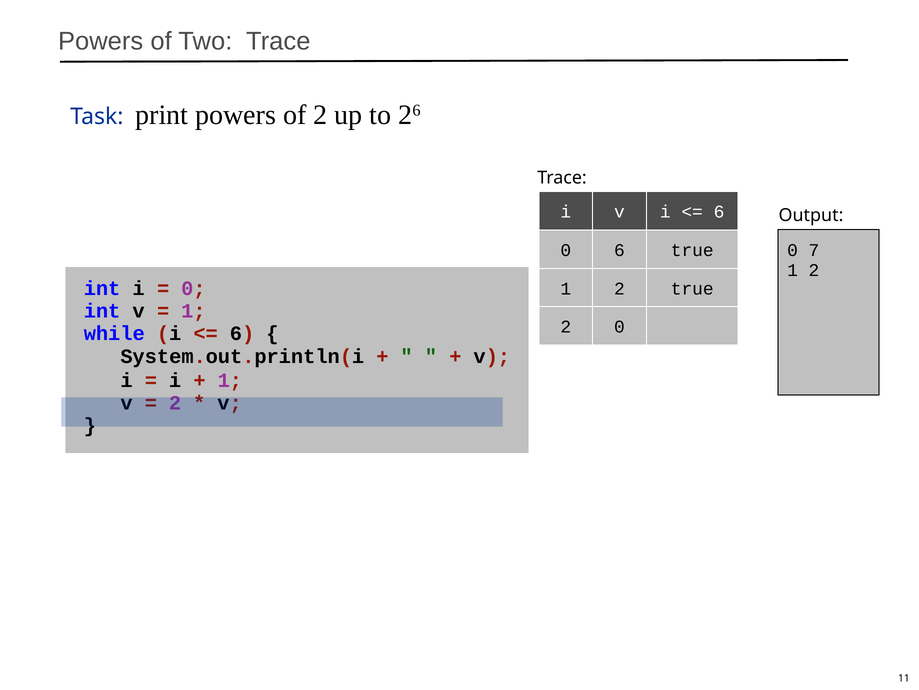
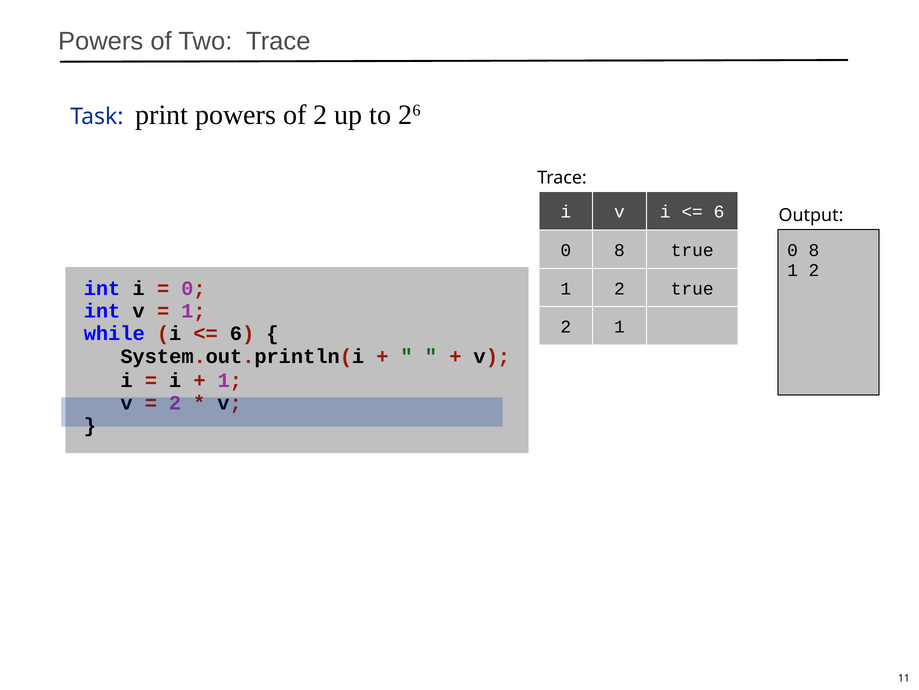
6: 6 -> 8 (619, 250)
7: 7 -> 8 (814, 250)
0: 0 -> 1 (619, 327)
